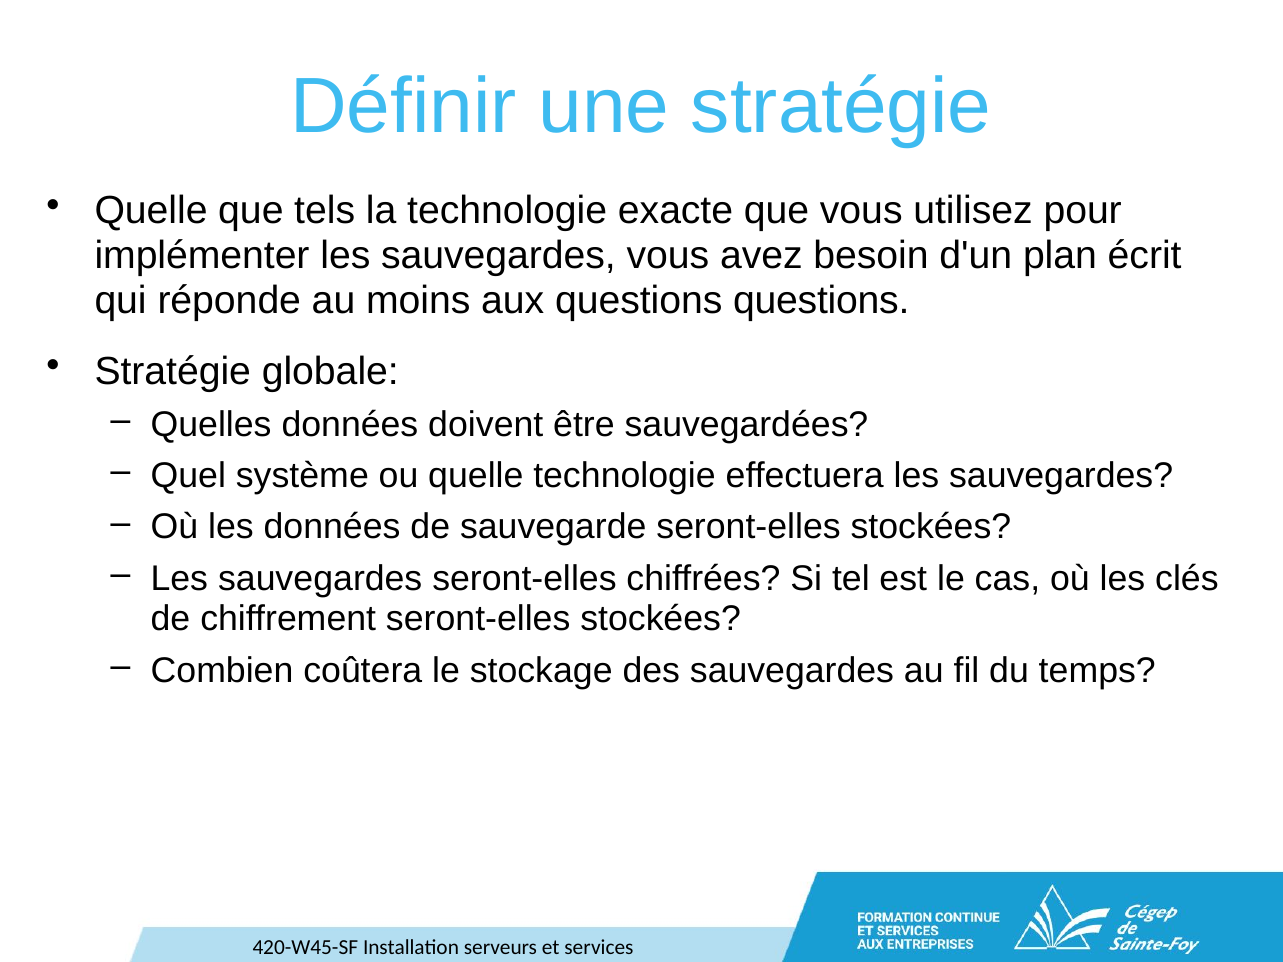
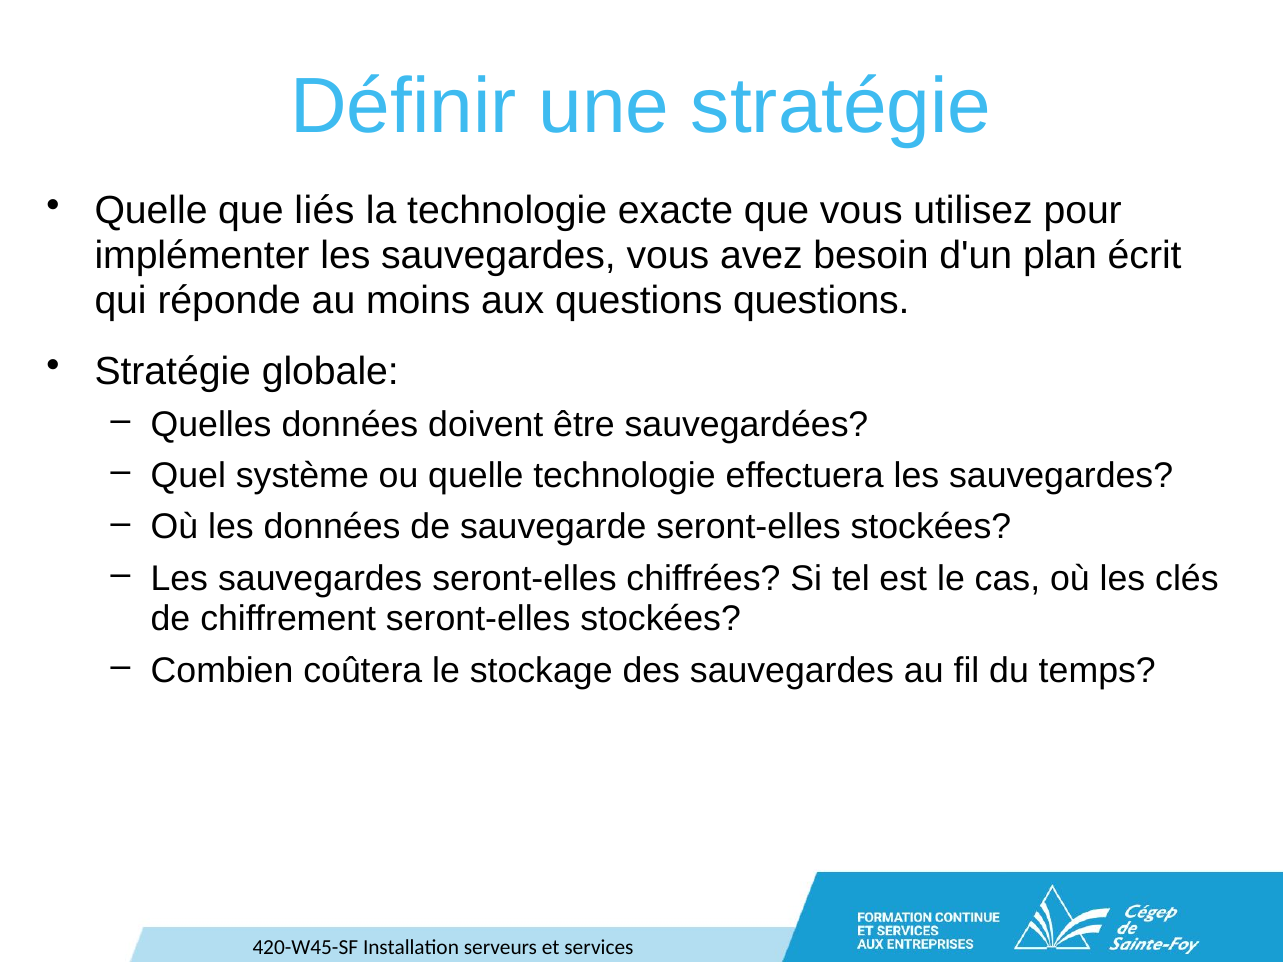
tels: tels -> liés (324, 211)
